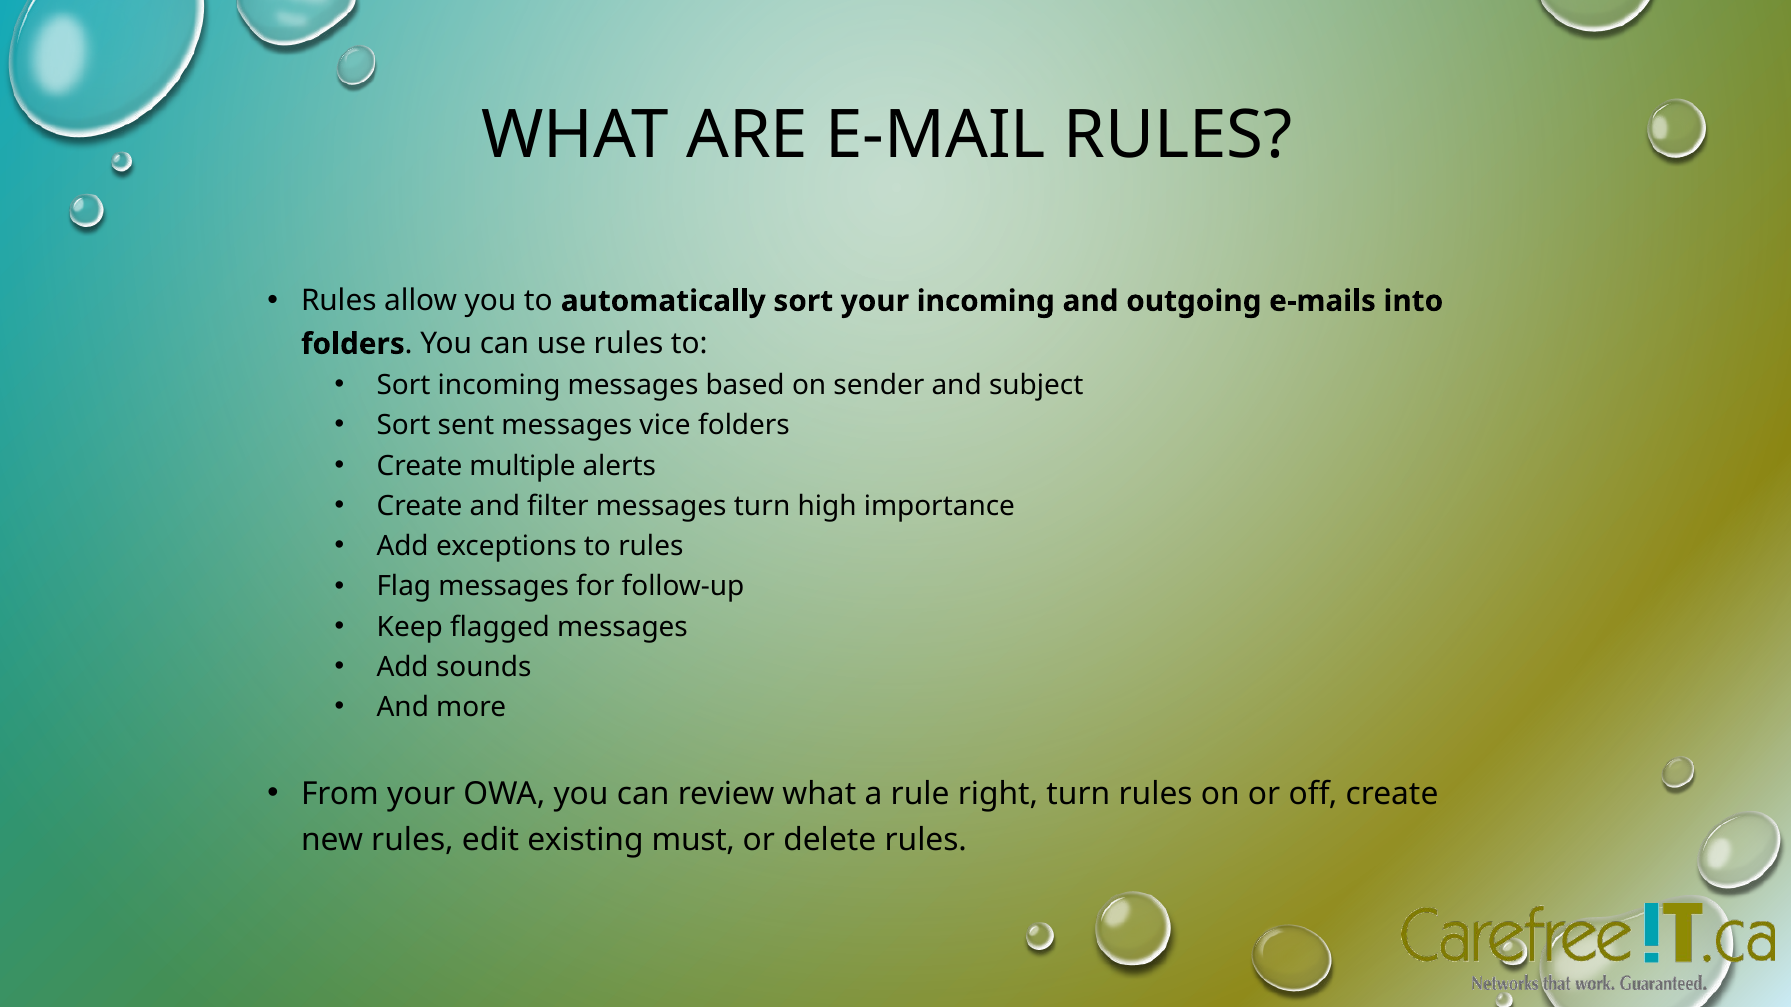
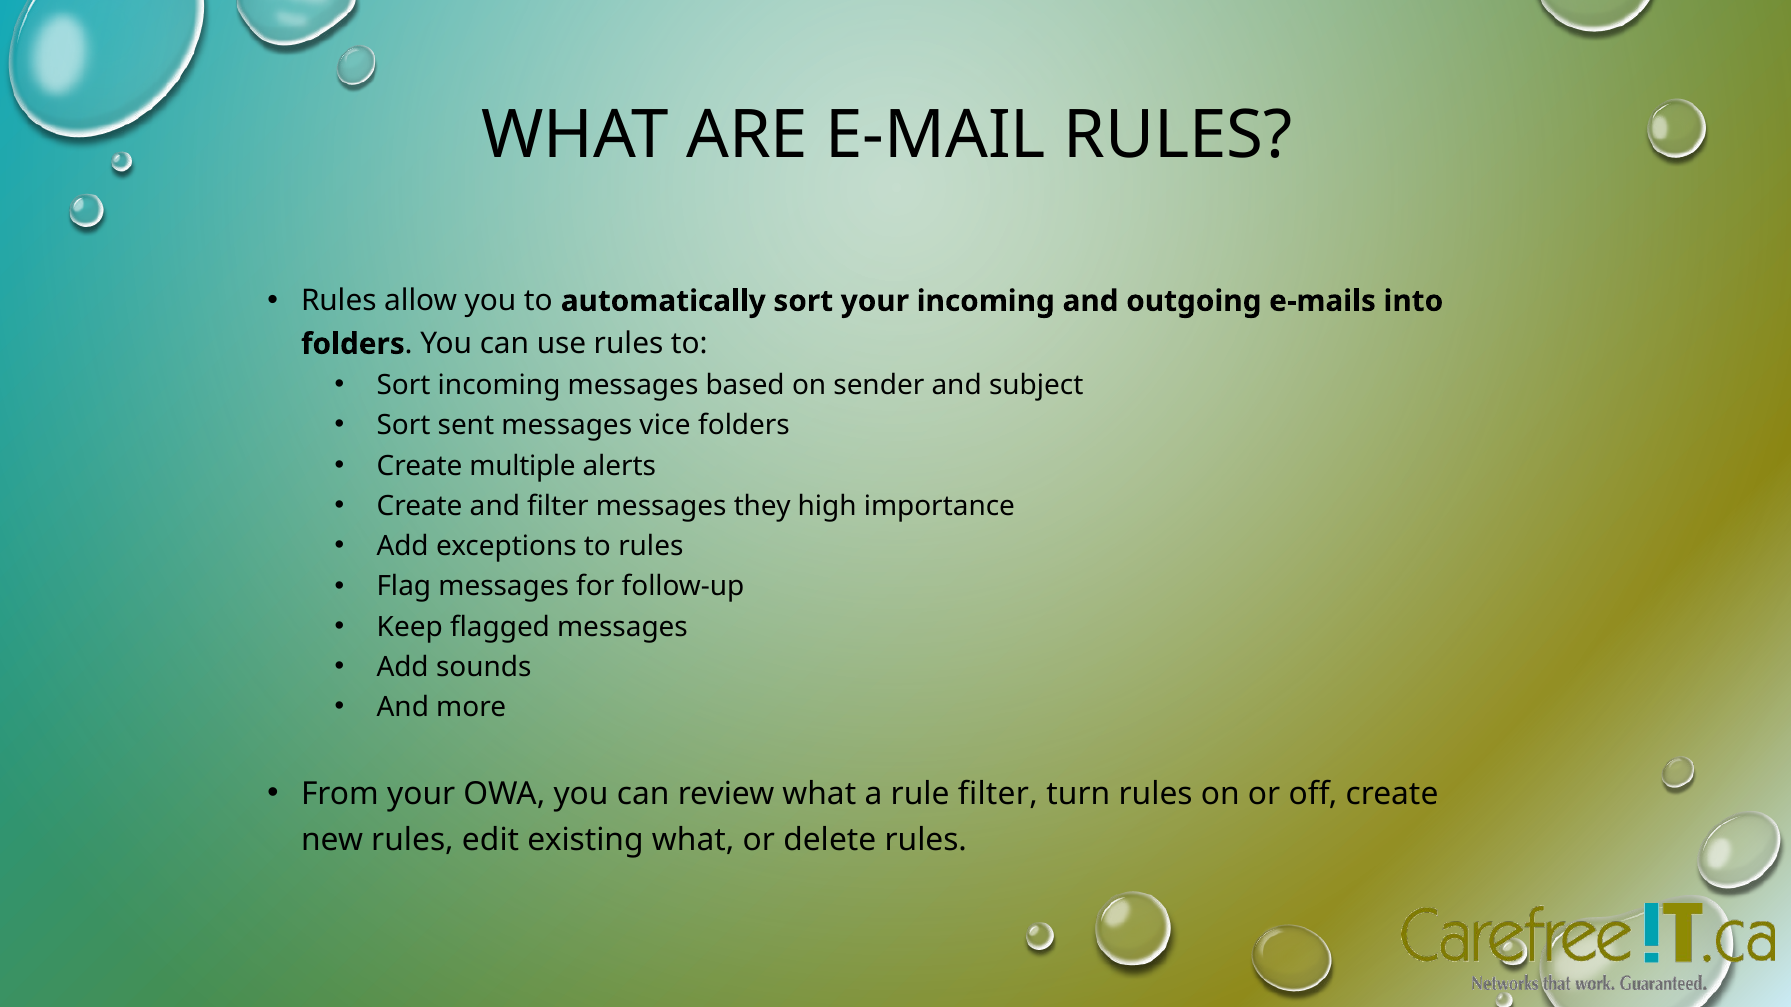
messages turn: turn -> they (762, 506)
rule right: right -> filter (998, 794)
existing must: must -> what (693, 840)
